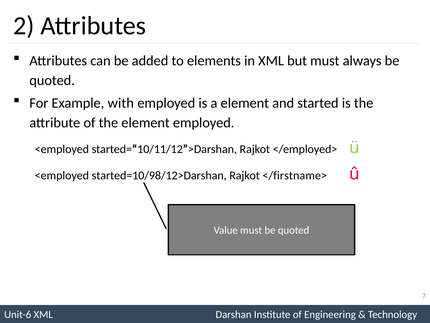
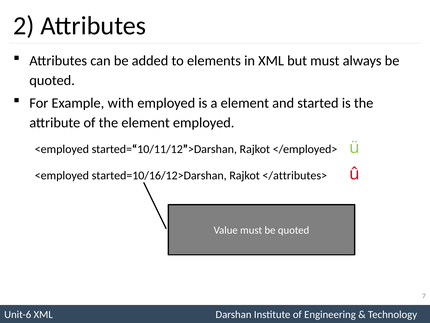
started=10/98/12>Darshan: started=10/98/12>Darshan -> started=10/16/12>Darshan (159, 175)
</firstname>: </firstname> -> </attributes> (295, 175)
